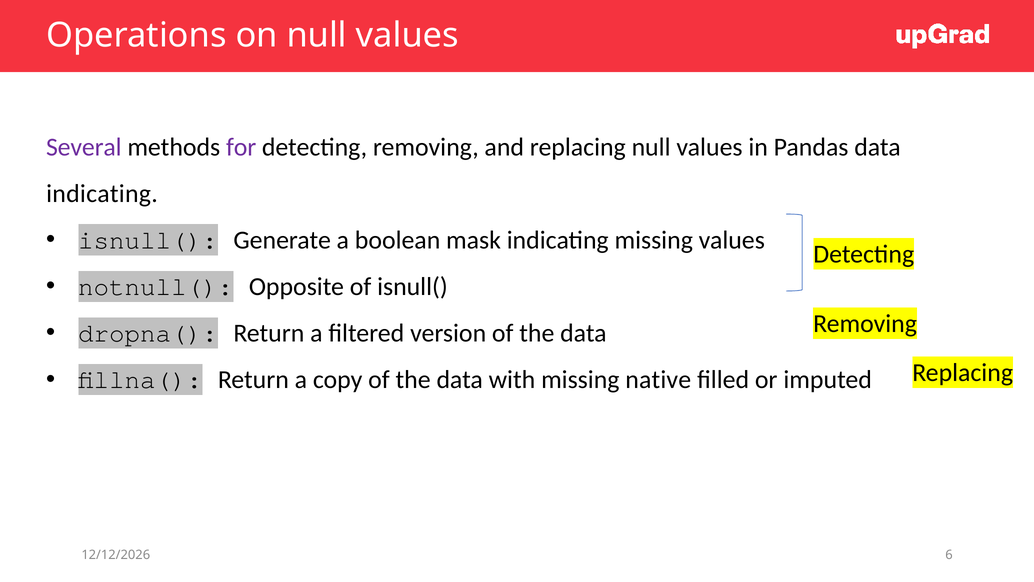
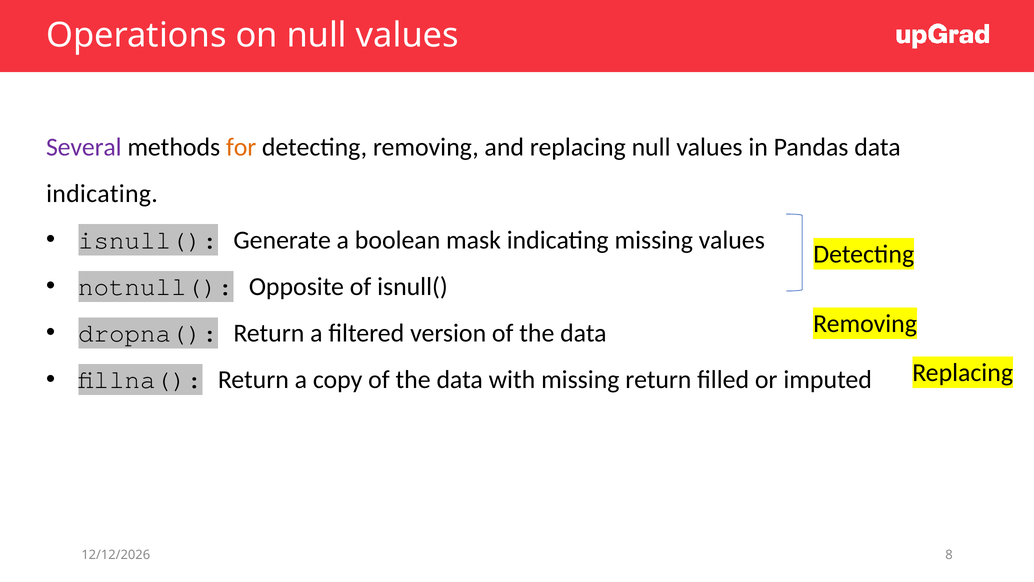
for colour: purple -> orange (241, 147)
missing native: native -> return (658, 380)
6: 6 -> 8 (949, 554)
